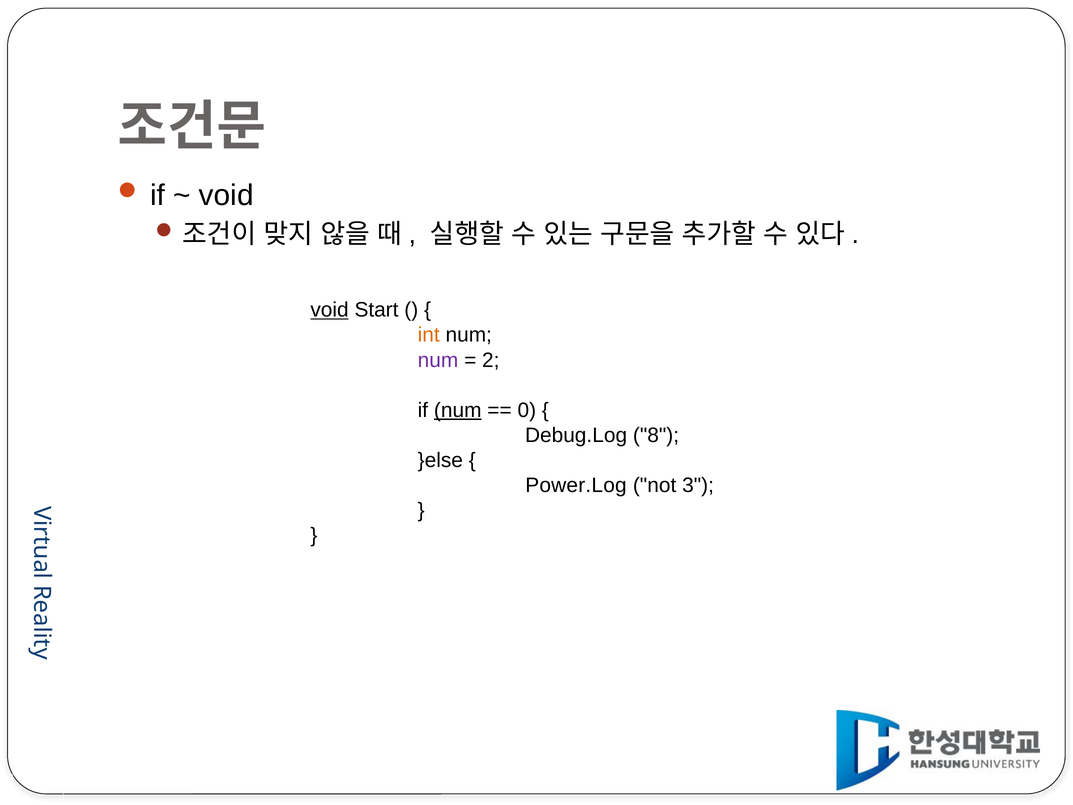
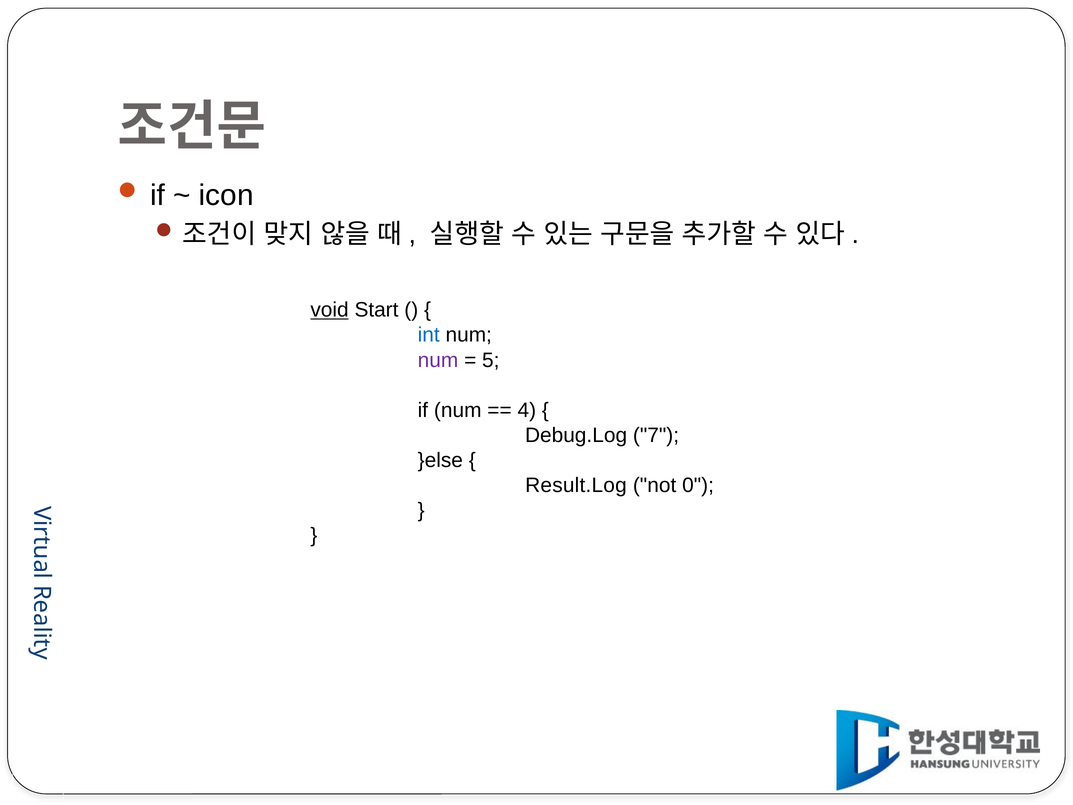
void: void -> icon (226, 195)
int colour: orange -> blue (429, 335)
2: 2 -> 5 (491, 360)
num underline: present -> none (458, 410)
0: 0 -> 4 (527, 410)
8: 8 -> 7 (656, 435)
Power.Log: Power.Log -> Result.Log (576, 485)
3: 3 -> 0 (698, 485)
